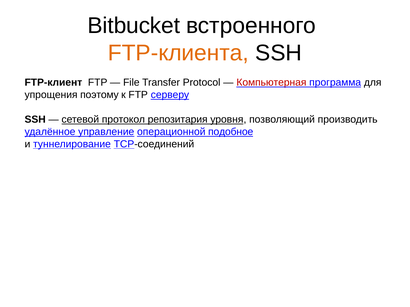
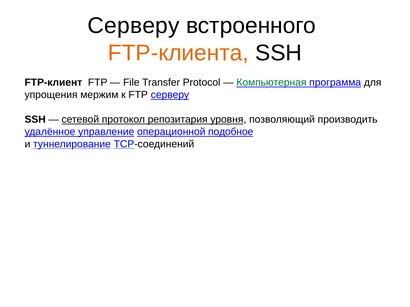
Bitbucket: Bitbucket -> Серверу (134, 26)
Компьютерная colour: red -> green (271, 83)
поэтому: поэтому -> мержим (99, 95)
